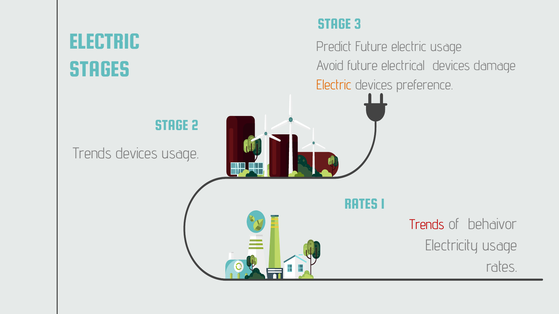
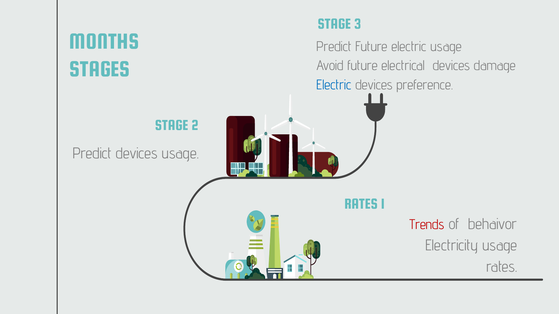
ELECTRIC: ELECTRIC -> MONTHS (104, 41)
Electric colour: orange -> blue (334, 85)
Trends: Trends -> Predict (92, 154)
